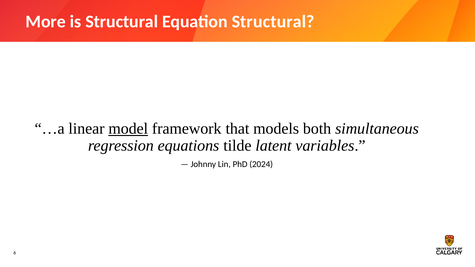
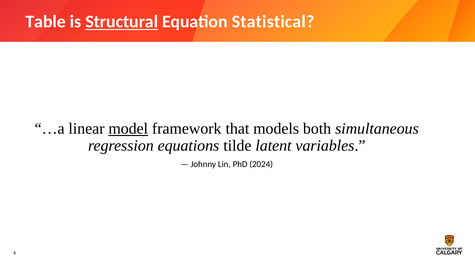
More: More -> Table (46, 22)
Structural underline: none -> present (122, 22)
Equation Structural: Structural -> Statistical (273, 22)
